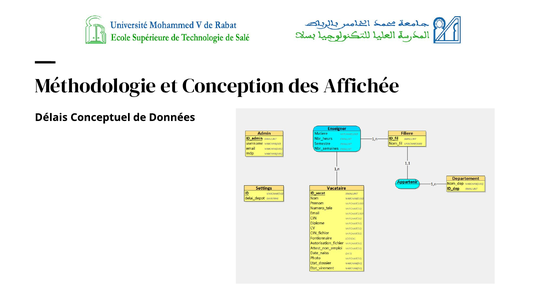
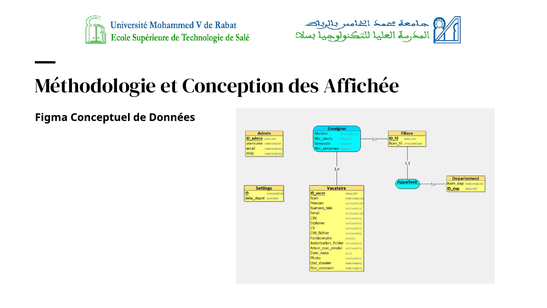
Délais: Délais -> Figma (51, 117)
